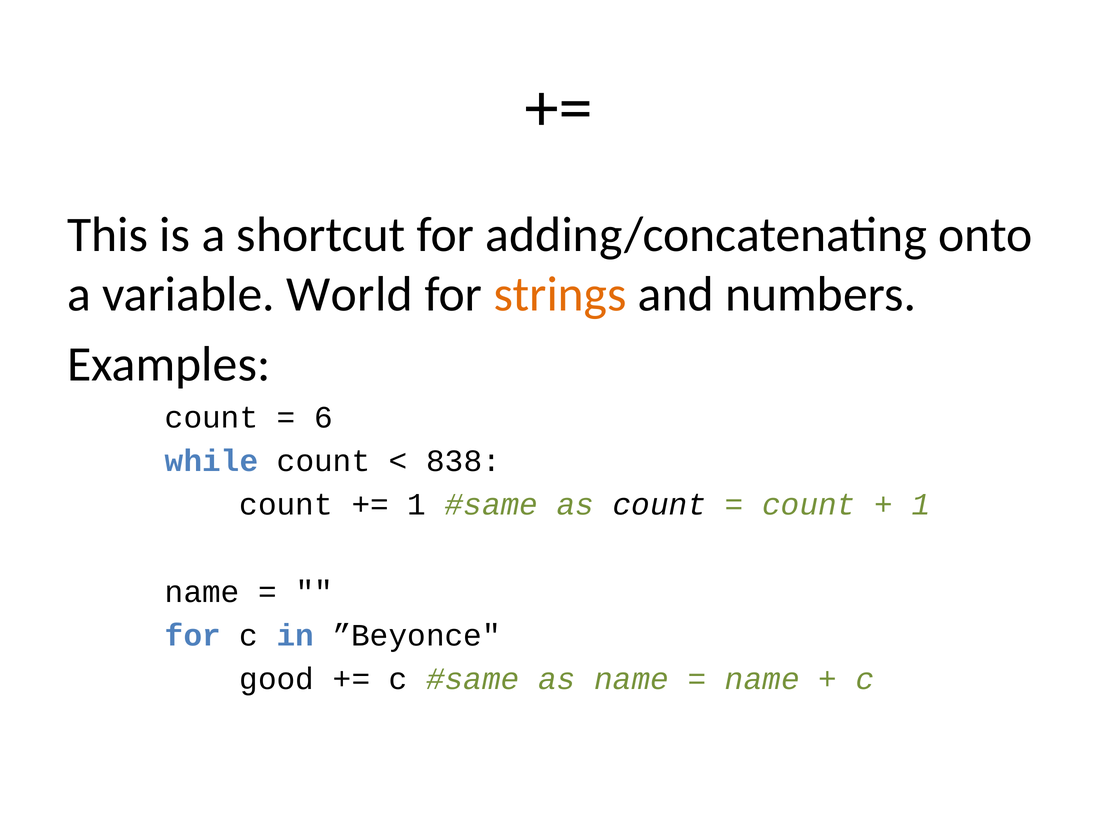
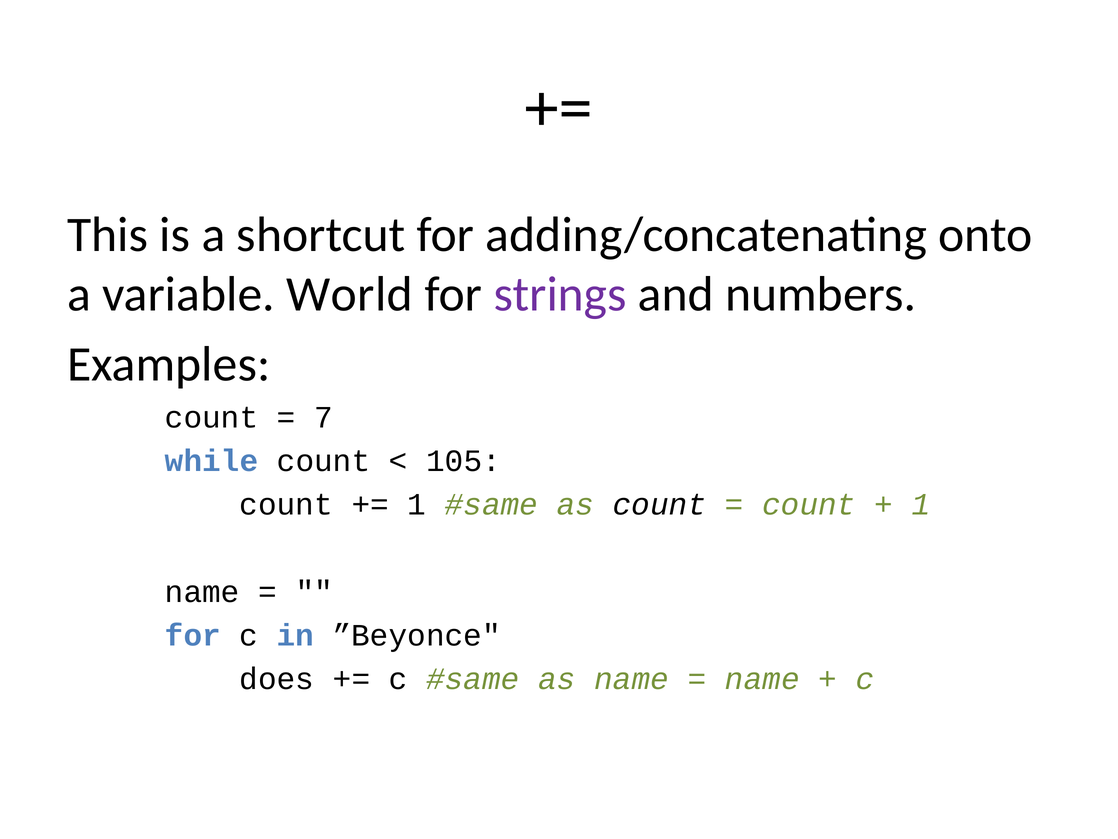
strings colour: orange -> purple (560, 294)
6: 6 -> 7 (324, 417)
838: 838 -> 105 (464, 461)
good: good -> does (277, 679)
